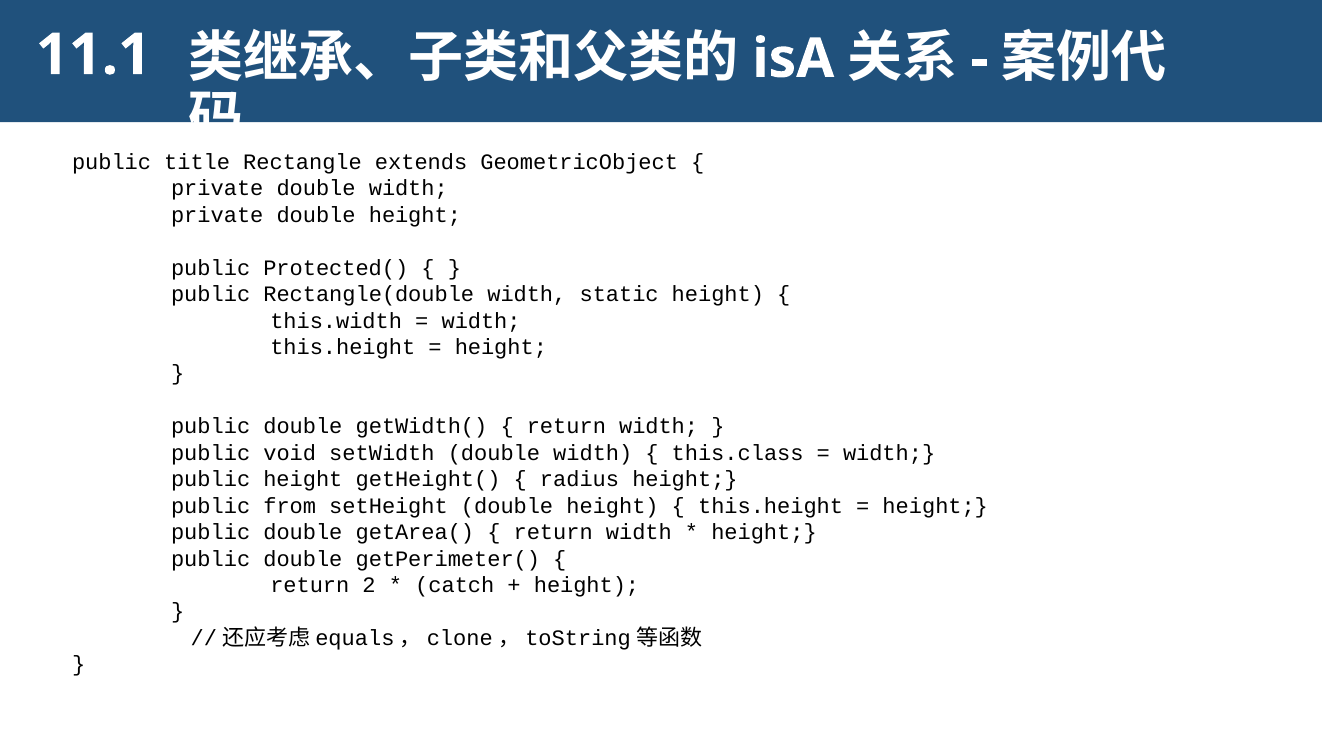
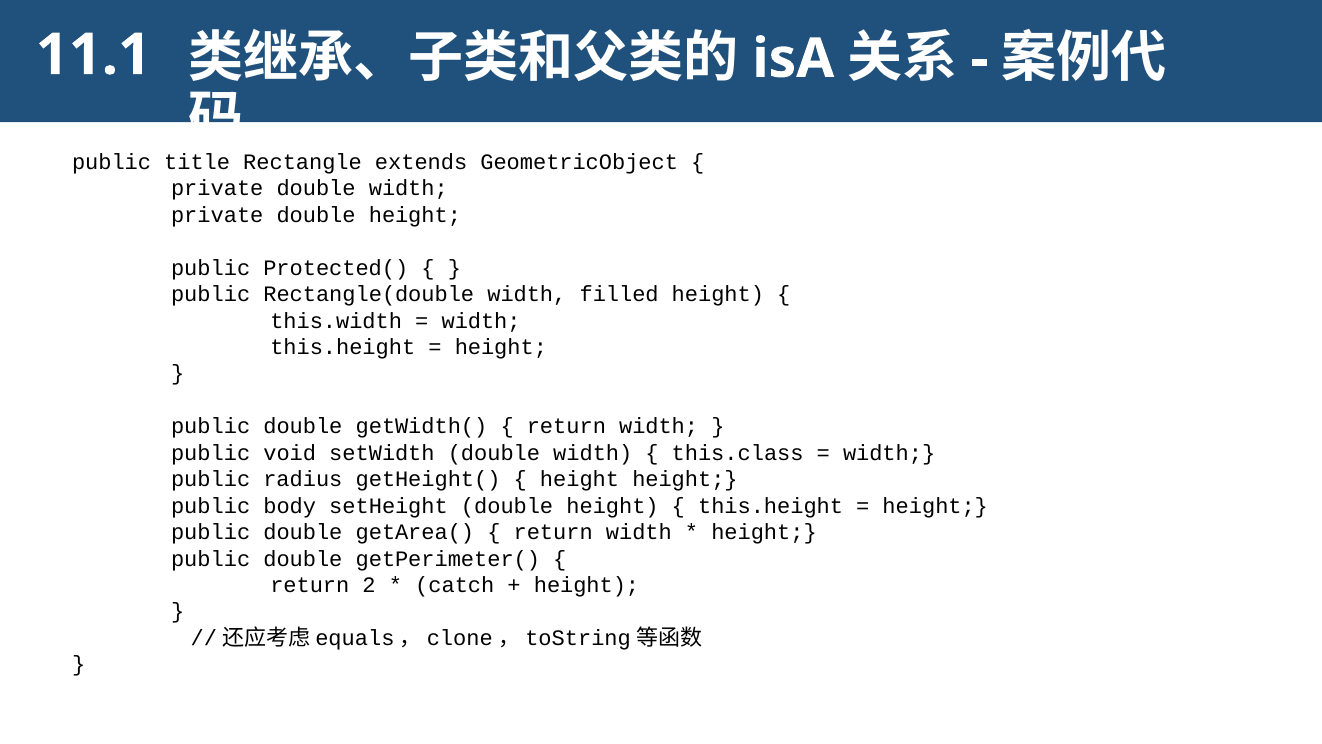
static: static -> filled (619, 294)
public height: height -> radius (303, 479)
radius: radius -> height (580, 479)
from: from -> body (290, 506)
